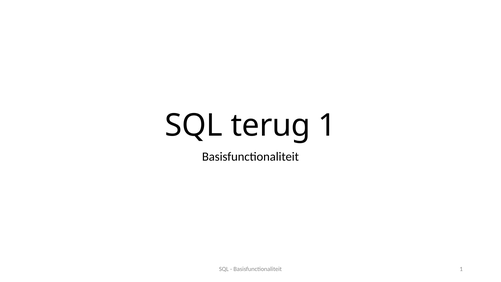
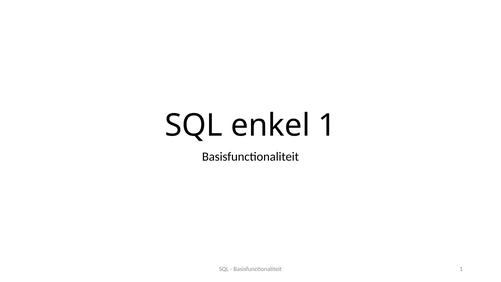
terug: terug -> enkel (271, 125)
